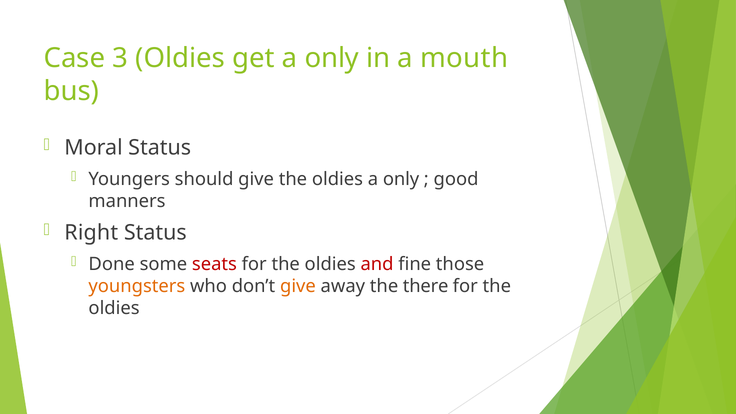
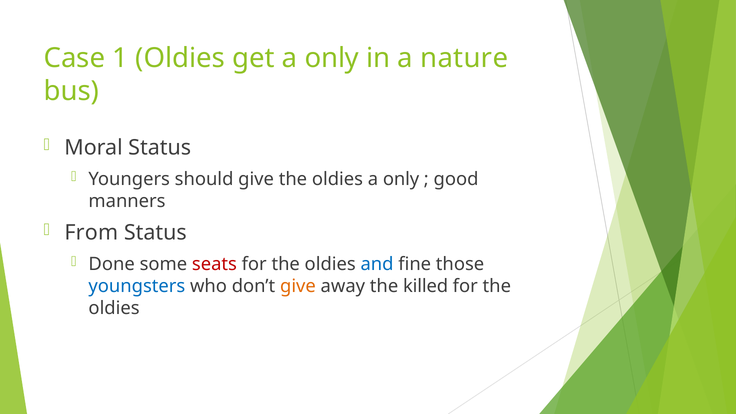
3: 3 -> 1 (120, 58)
mouth: mouth -> nature (464, 58)
Right: Right -> From (91, 233)
and colour: red -> blue (377, 264)
youngsters colour: orange -> blue (137, 286)
there: there -> killed (426, 286)
